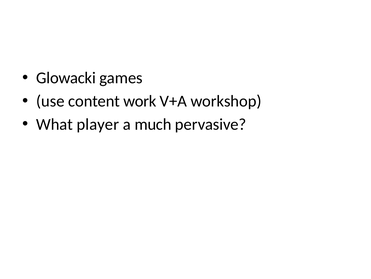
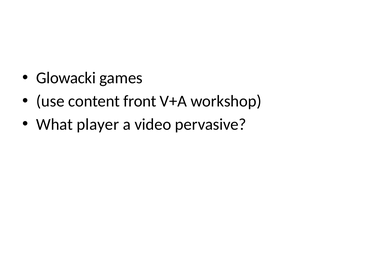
work: work -> front (140, 101)
much: much -> video (153, 124)
